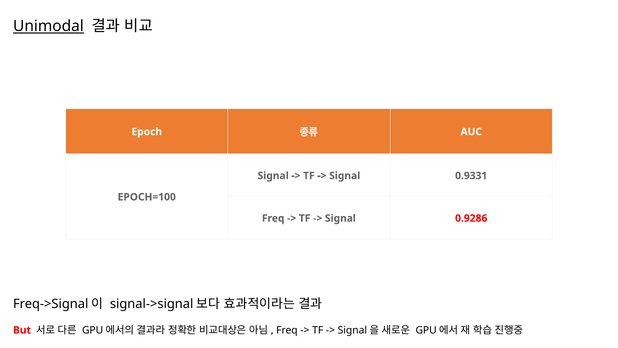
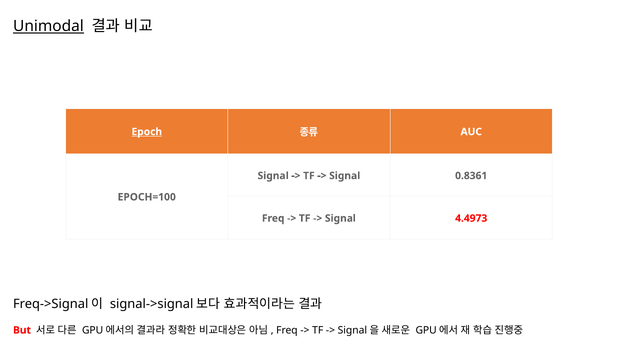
Epoch underline: none -> present (147, 132)
0.9331: 0.9331 -> 0.8361 (471, 176)
0.9286: 0.9286 -> 4.4973 (471, 218)
